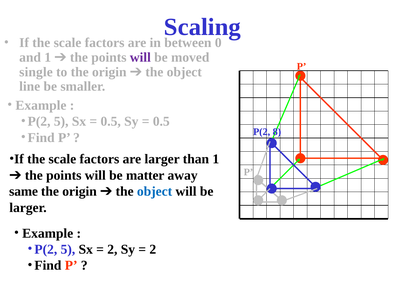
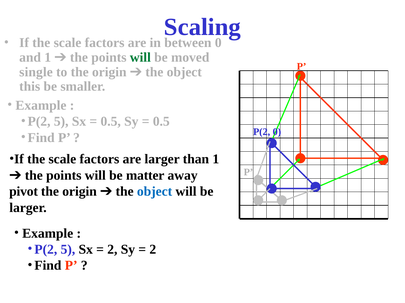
will colour: purple -> green (140, 58)
line: line -> this (30, 87)
P(2 8: 8 -> 0 (277, 132)
same: same -> pivot (24, 192)
